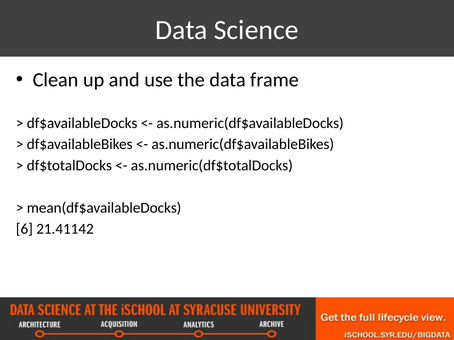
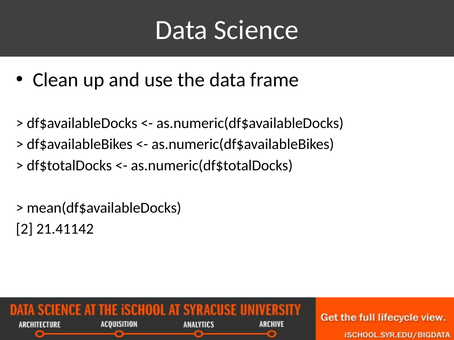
6: 6 -> 2 (24, 229)
